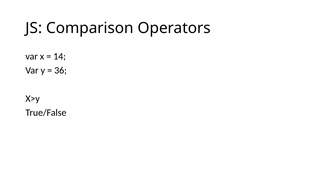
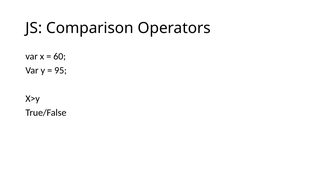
14: 14 -> 60 (60, 56)
36: 36 -> 95 (61, 70)
